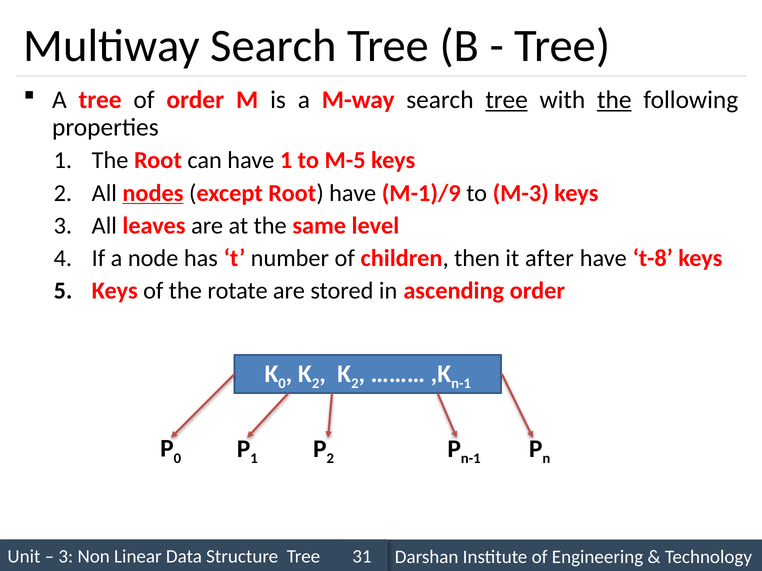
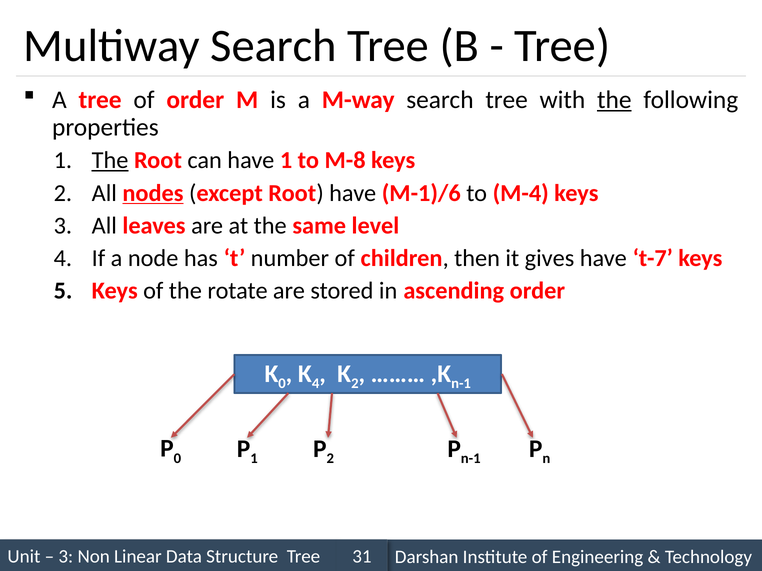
tree underline: present -> none (507, 100)
The underline: none -> present (110, 161)
M-5: M-5 -> M-8 (345, 161)
M-1)/9: M-1)/9 -> M-1)/6 (421, 193)
M-3: M-3 -> M-4 (521, 193)
after: after -> gives (550, 258)
t-8: t-8 -> t-7 (653, 258)
2: 2 -> 4 (316, 384)
